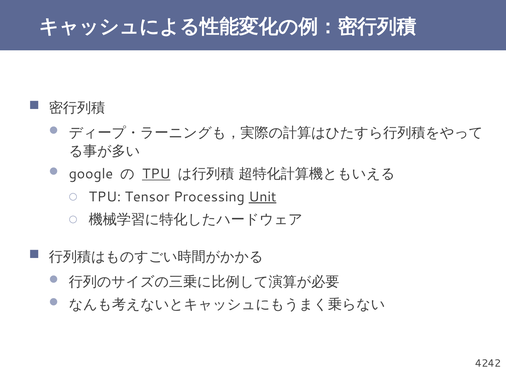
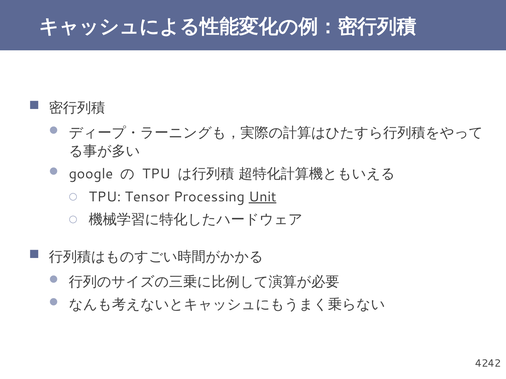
TPU underline: present -> none (156, 174)
